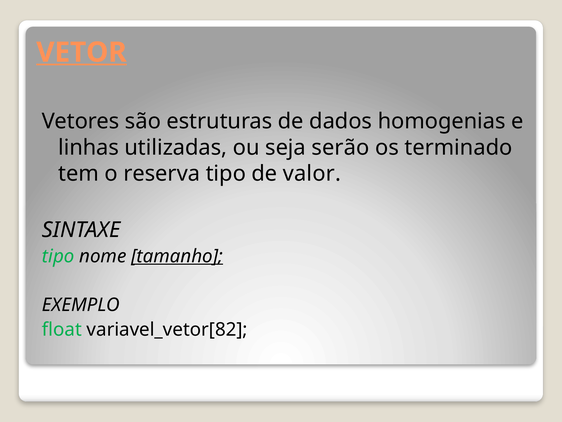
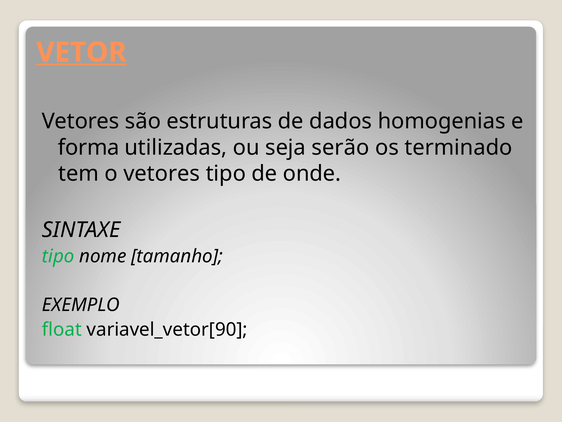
linhas: linhas -> forma (89, 147)
o reserva: reserva -> vetores (162, 174)
valor: valor -> onde (312, 174)
tamanho underline: present -> none (177, 256)
variavel_vetor[82: variavel_vetor[82 -> variavel_vetor[90 (167, 329)
